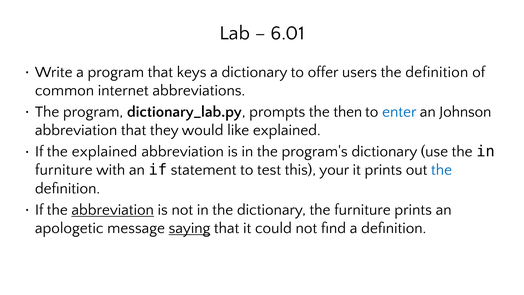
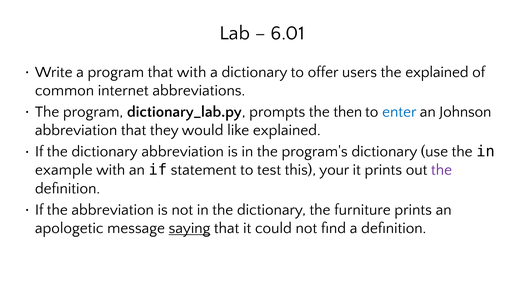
that keys: keys -> with (192, 72)
users the definition: definition -> explained (437, 72)
If the explained: explained -> dictionary (105, 151)
furniture: furniture -> example (64, 170)
the colour: blue -> purple (441, 170)
abbreviation underline: present -> none (113, 210)
